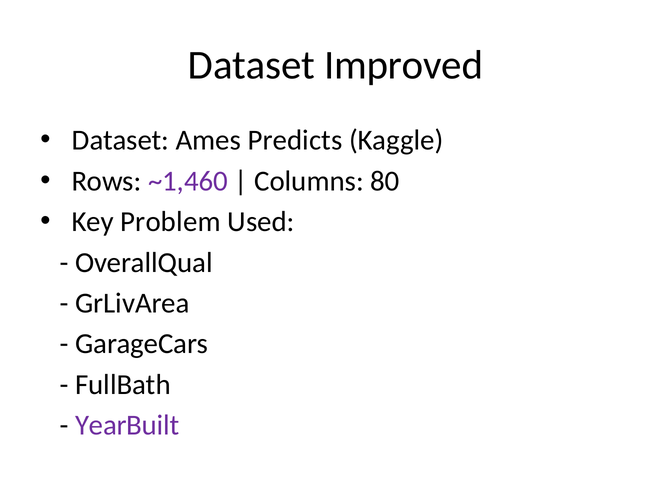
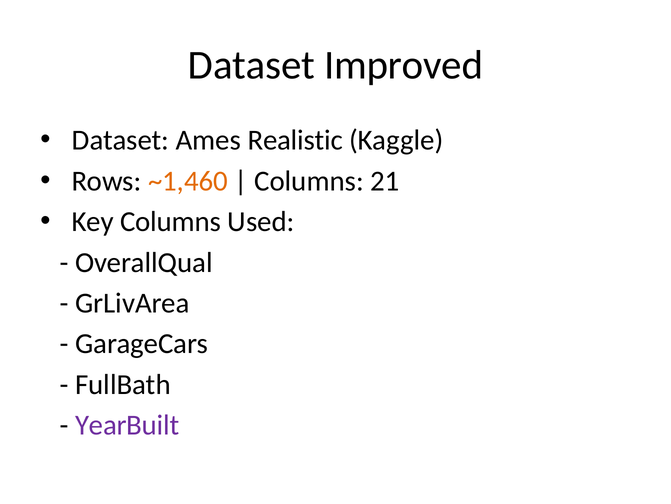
Predicts: Predicts -> Realistic (295, 140)
~1,460 colour: purple -> orange (188, 181)
80: 80 -> 21 (385, 181)
Key Problem: Problem -> Columns (171, 221)
